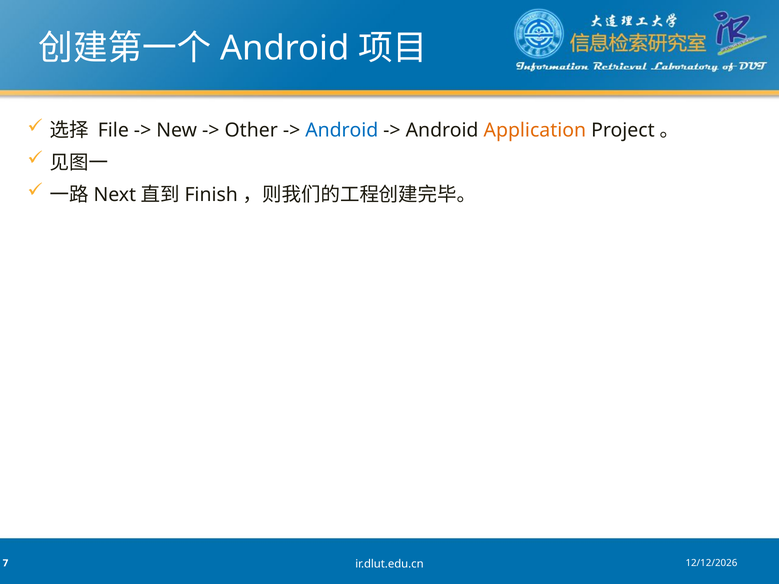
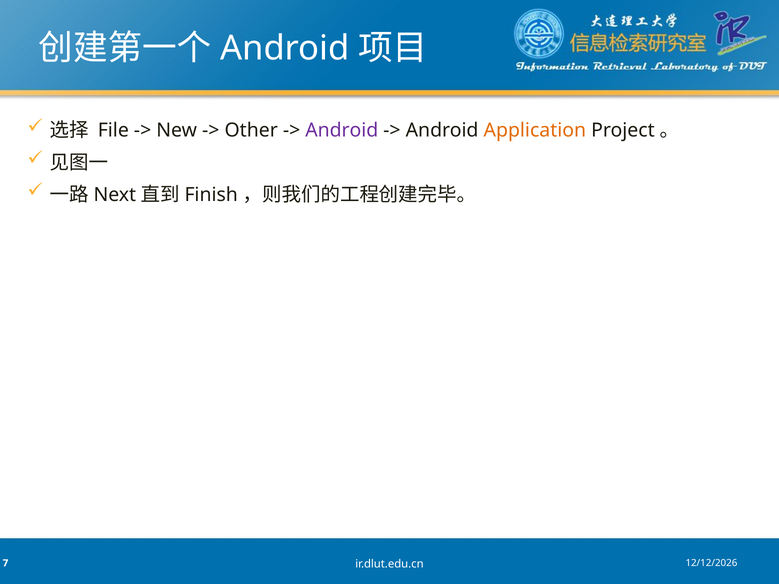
Android colour: blue -> purple (342, 131)
